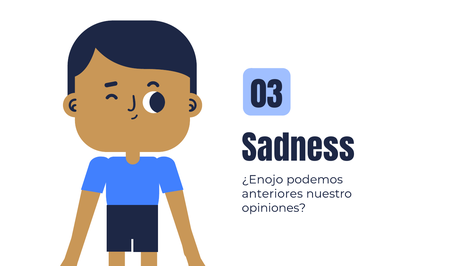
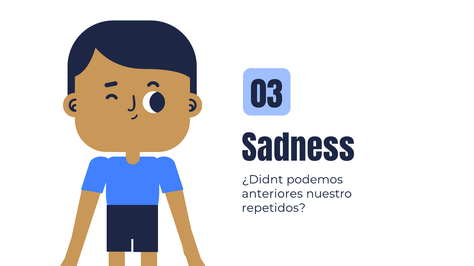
¿Enojo: ¿Enojo -> ¿Didnt (263, 180)
opiniones: opiniones -> repetidos (274, 208)
